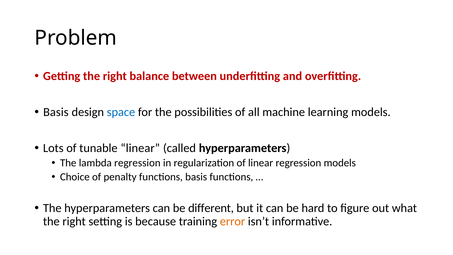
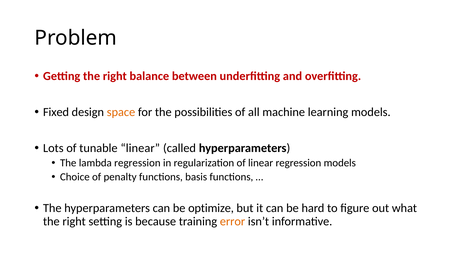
Basis: Basis -> Fixed (56, 112)
space colour: blue -> orange (121, 112)
different: different -> optimize (211, 208)
